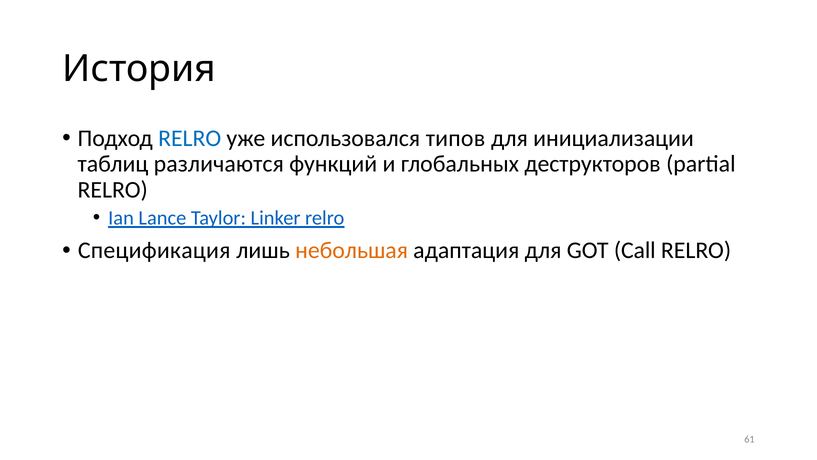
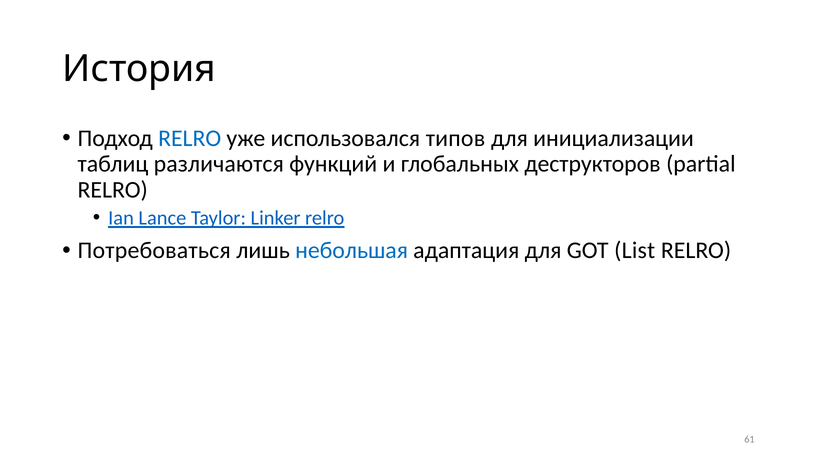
Спецификация: Спецификация -> Потребоваться (154, 250)
небольшая colour: orange -> blue (352, 250)
Call: Call -> List (635, 250)
